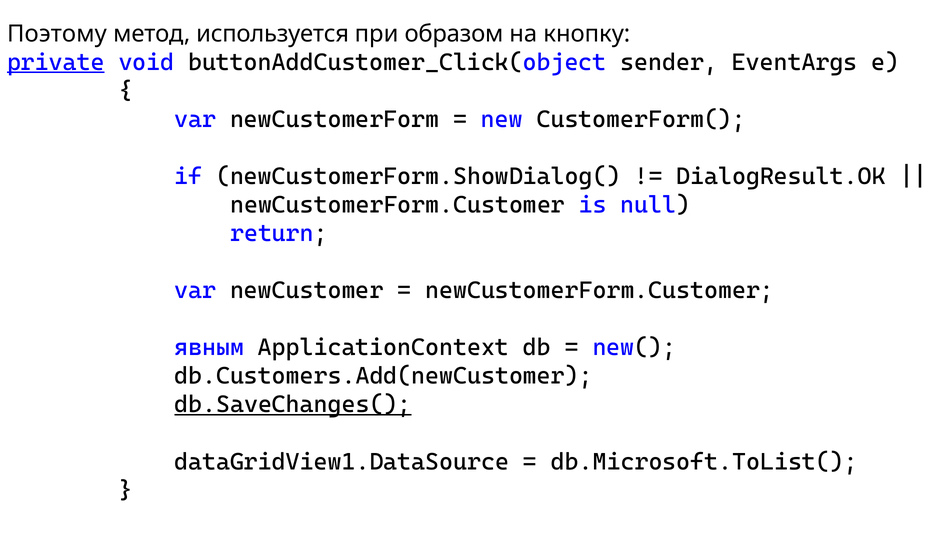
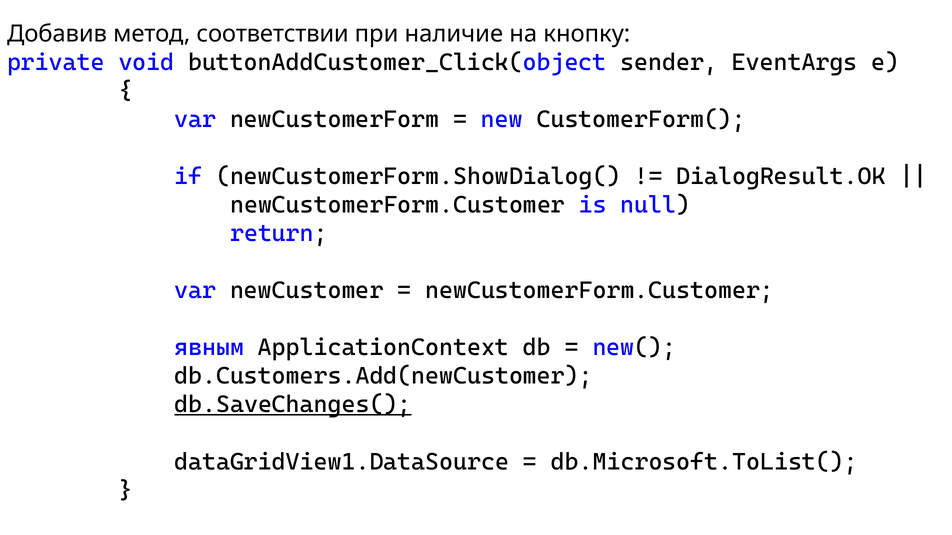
Поэтому: Поэтому -> Добавив (57, 34)
используется: используется -> соответствии (273, 34)
образом: образом -> наличие (454, 34)
private underline: present -> none (56, 62)
